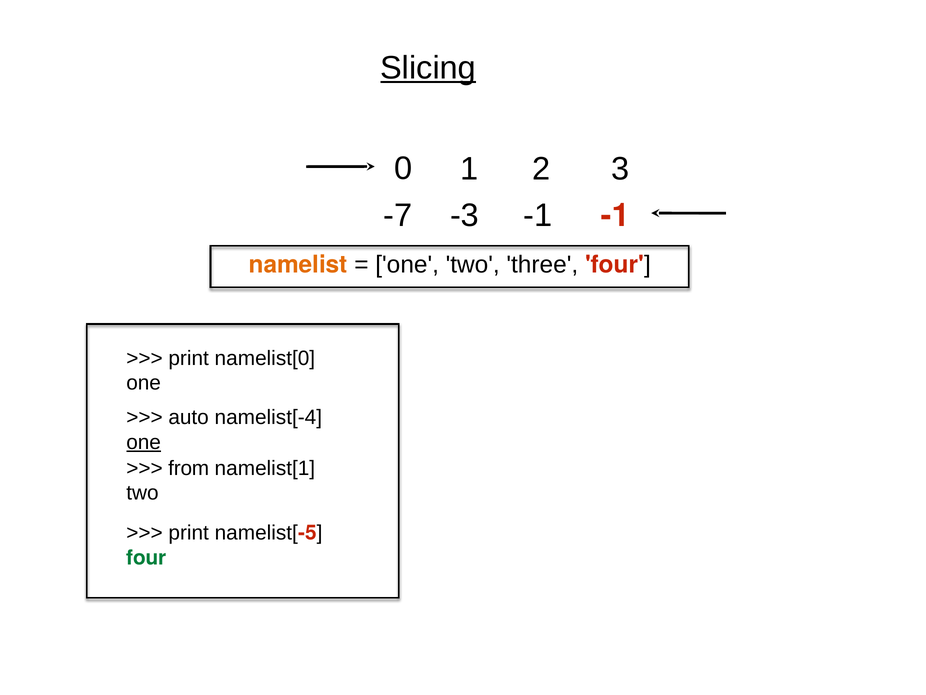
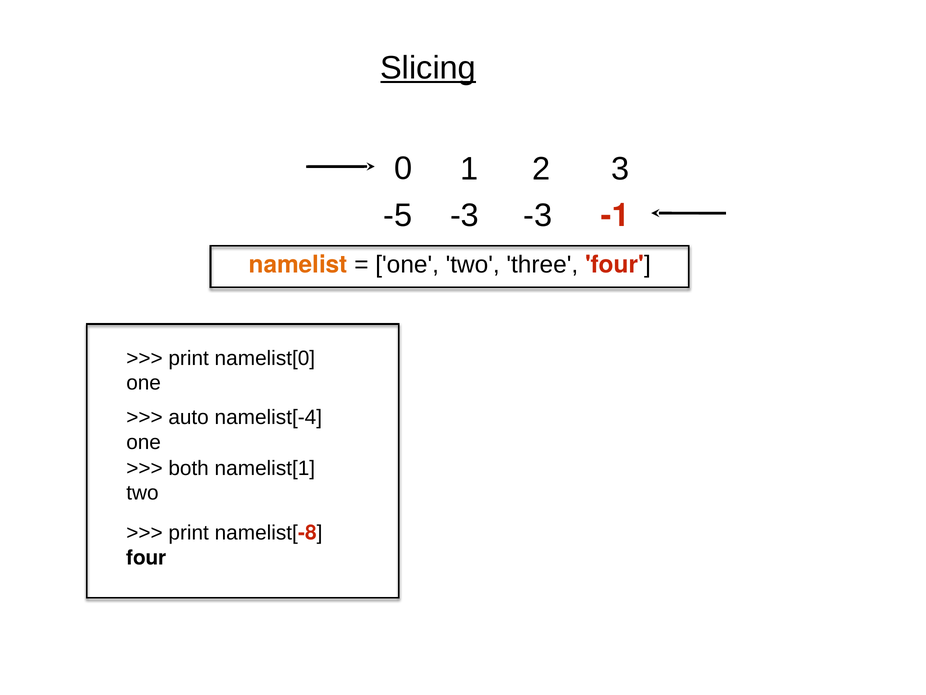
-7: -7 -> -5 (398, 215)
-1: -1 -> -3 (538, 215)
one underline: present -> none (144, 442)
from: from -> both (189, 468)
-5: -5 -> -8 (307, 532)
four colour: green -> black (146, 557)
